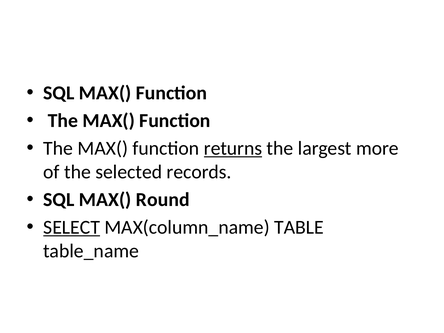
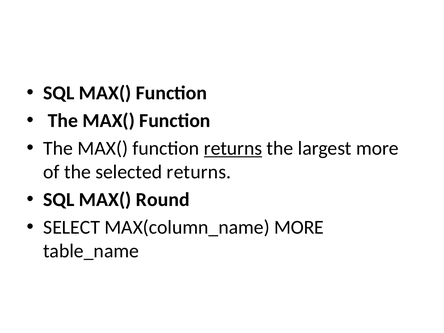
selected records: records -> returns (199, 172)
SELECT underline: present -> none (72, 227)
MAX(column_name TABLE: TABLE -> MORE (299, 227)
